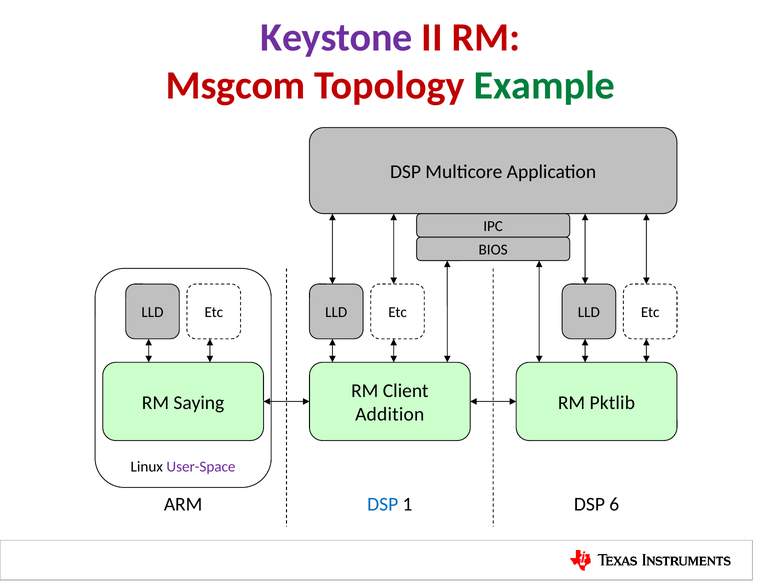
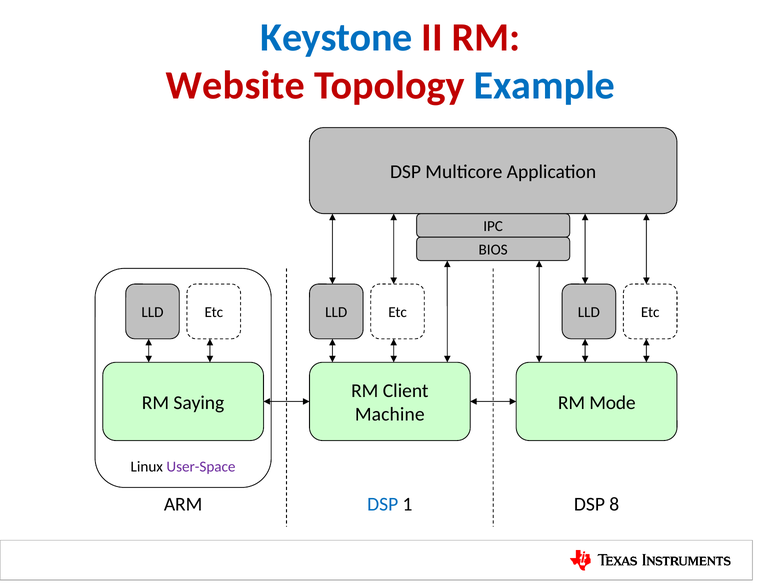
Keystone colour: purple -> blue (337, 37)
Msgcom: Msgcom -> Website (235, 85)
Example colour: green -> blue (544, 85)
Pktlib: Pktlib -> Mode (612, 403)
Addition: Addition -> Machine (390, 414)
6: 6 -> 8 (614, 504)
